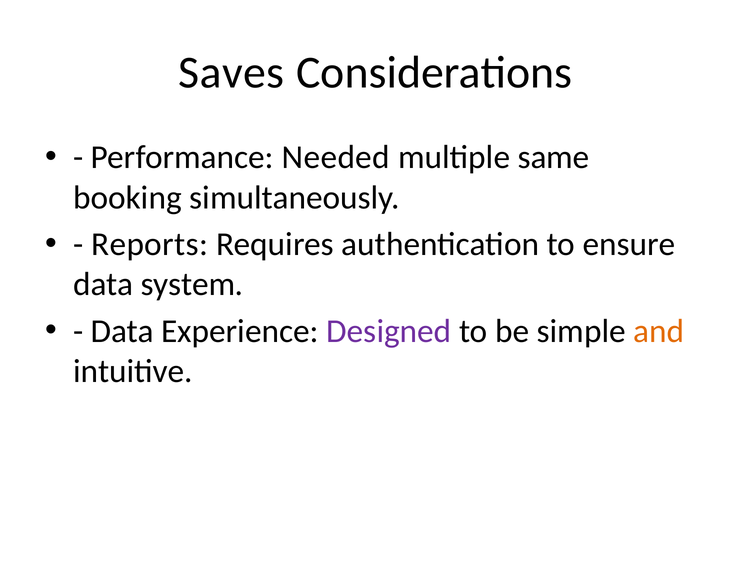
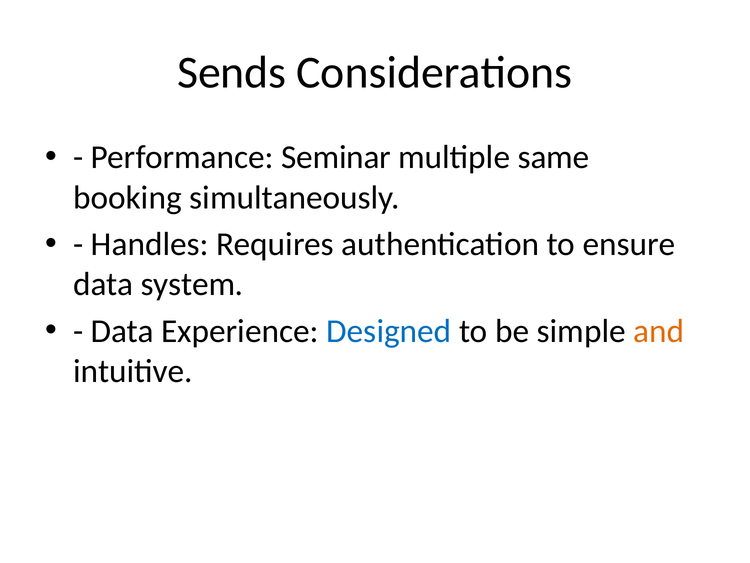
Saves: Saves -> Sends (232, 73)
Needed: Needed -> Seminar (336, 157)
Reports: Reports -> Handles (150, 244)
Designed colour: purple -> blue (389, 331)
